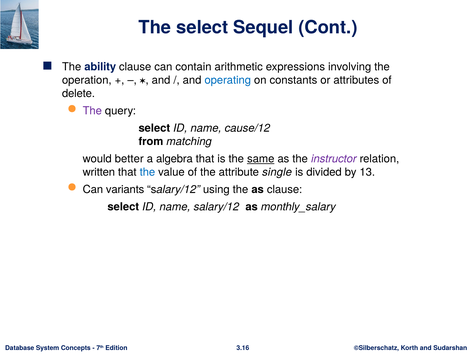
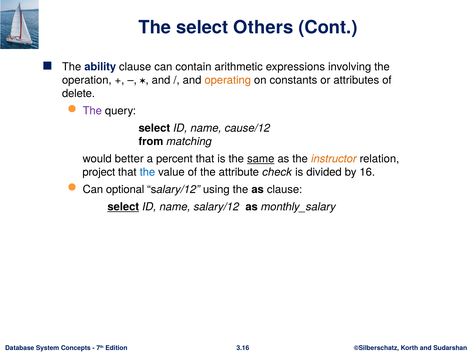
Sequel: Sequel -> Others (263, 27)
operating colour: blue -> orange (228, 80)
algebra: algebra -> percent (174, 159)
instructor colour: purple -> orange (334, 159)
written: written -> project (99, 172)
single: single -> check (277, 172)
13: 13 -> 16 (367, 172)
variants: variants -> optional (125, 190)
select underline: none -> present (123, 207)
